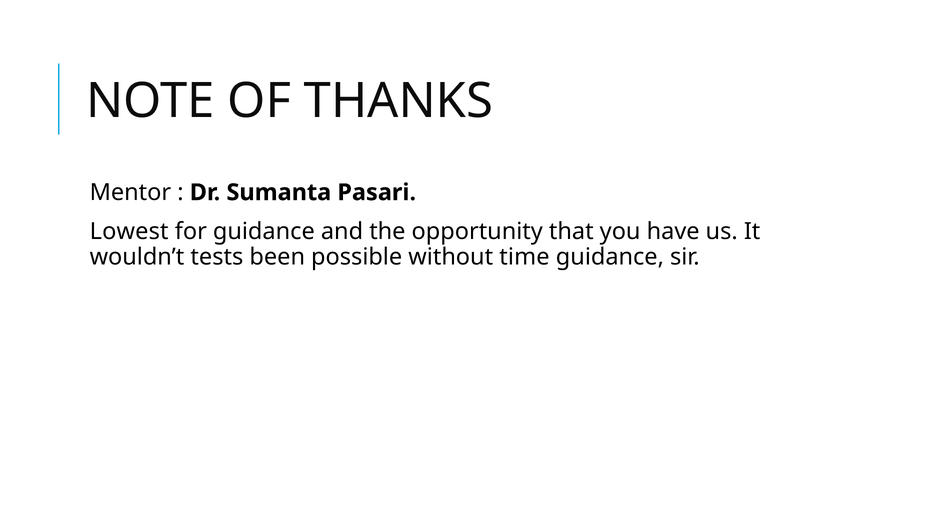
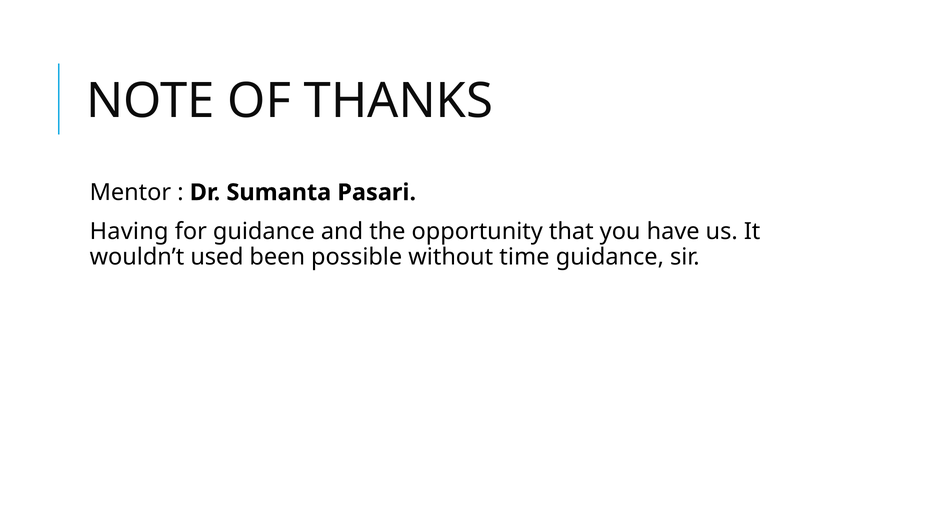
Lowest: Lowest -> Having (129, 232)
tests: tests -> used (217, 257)
